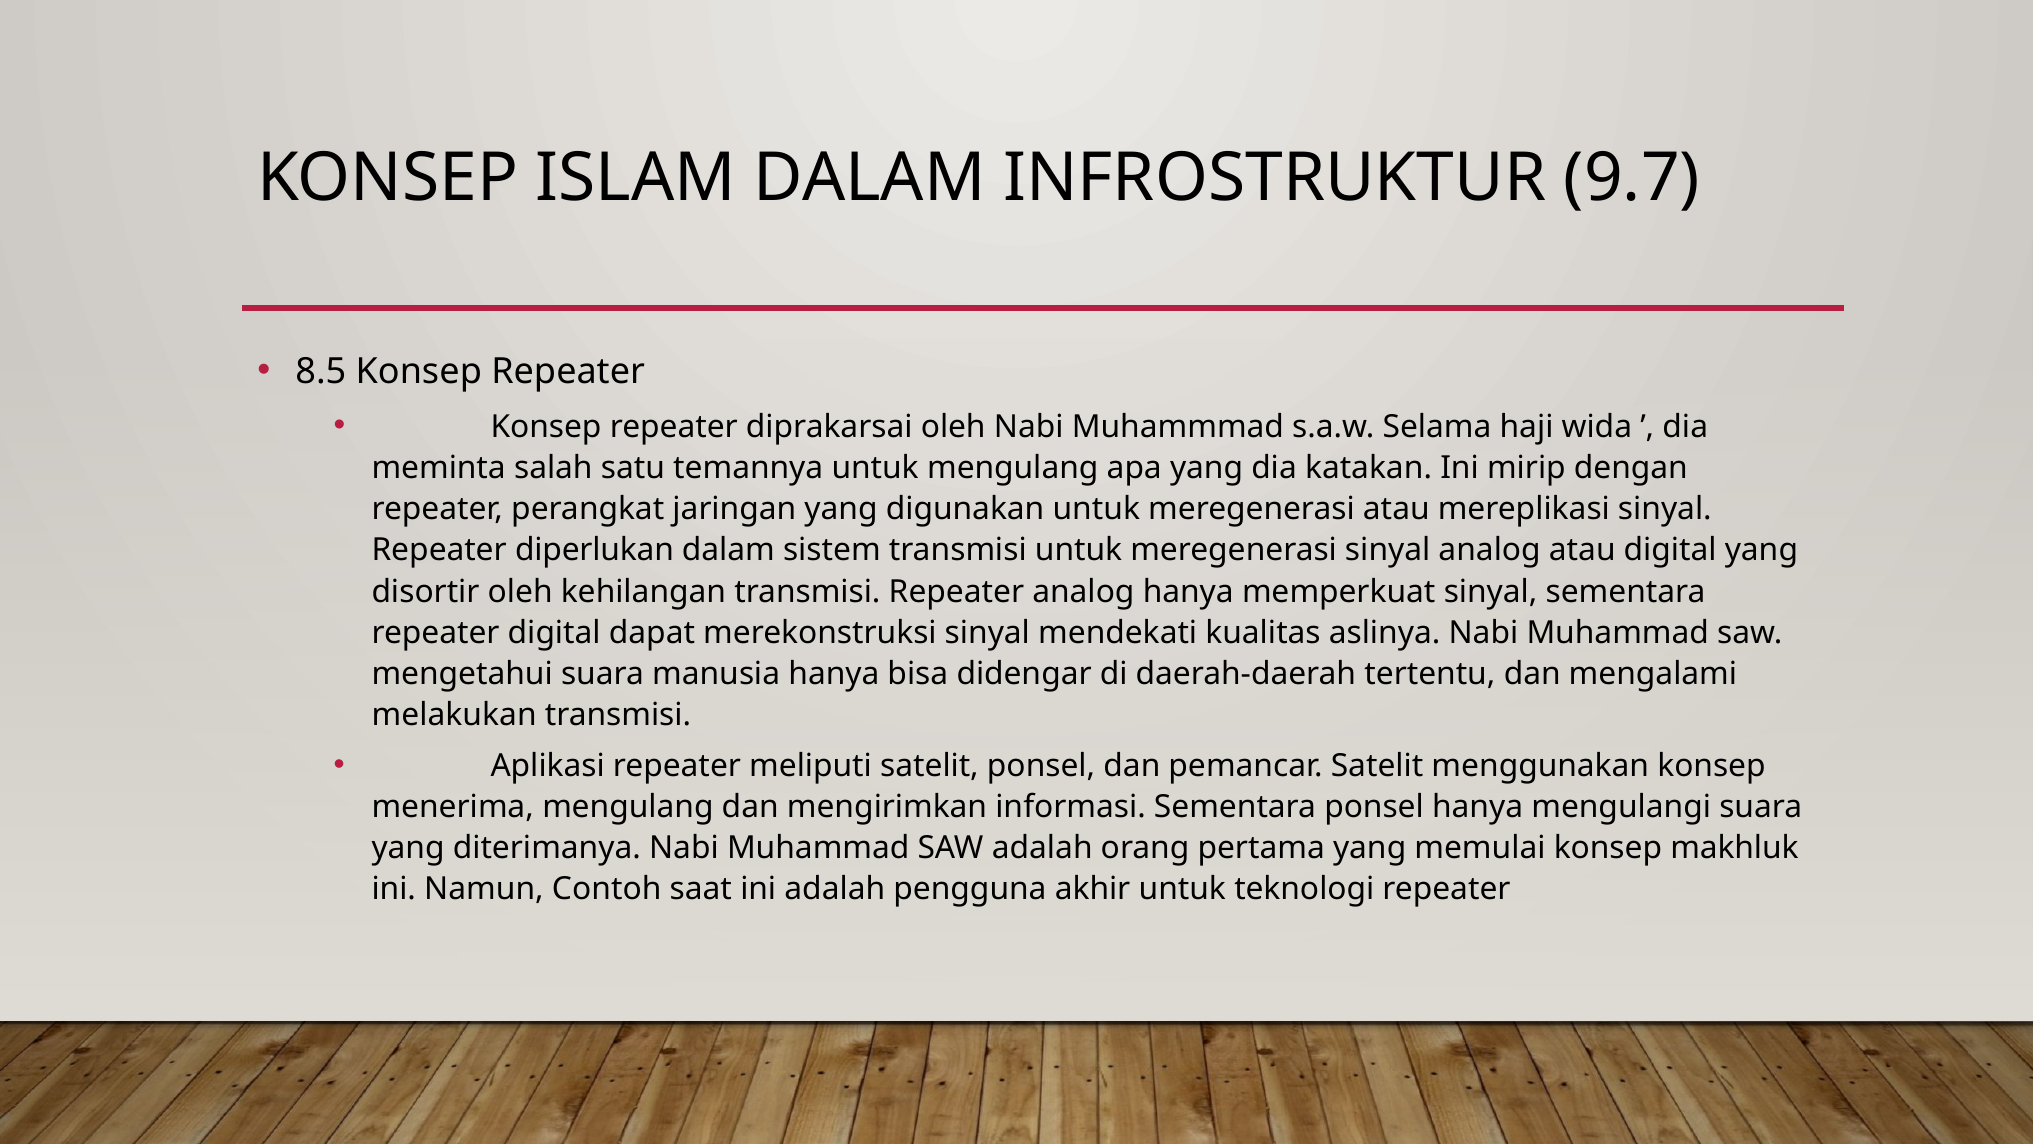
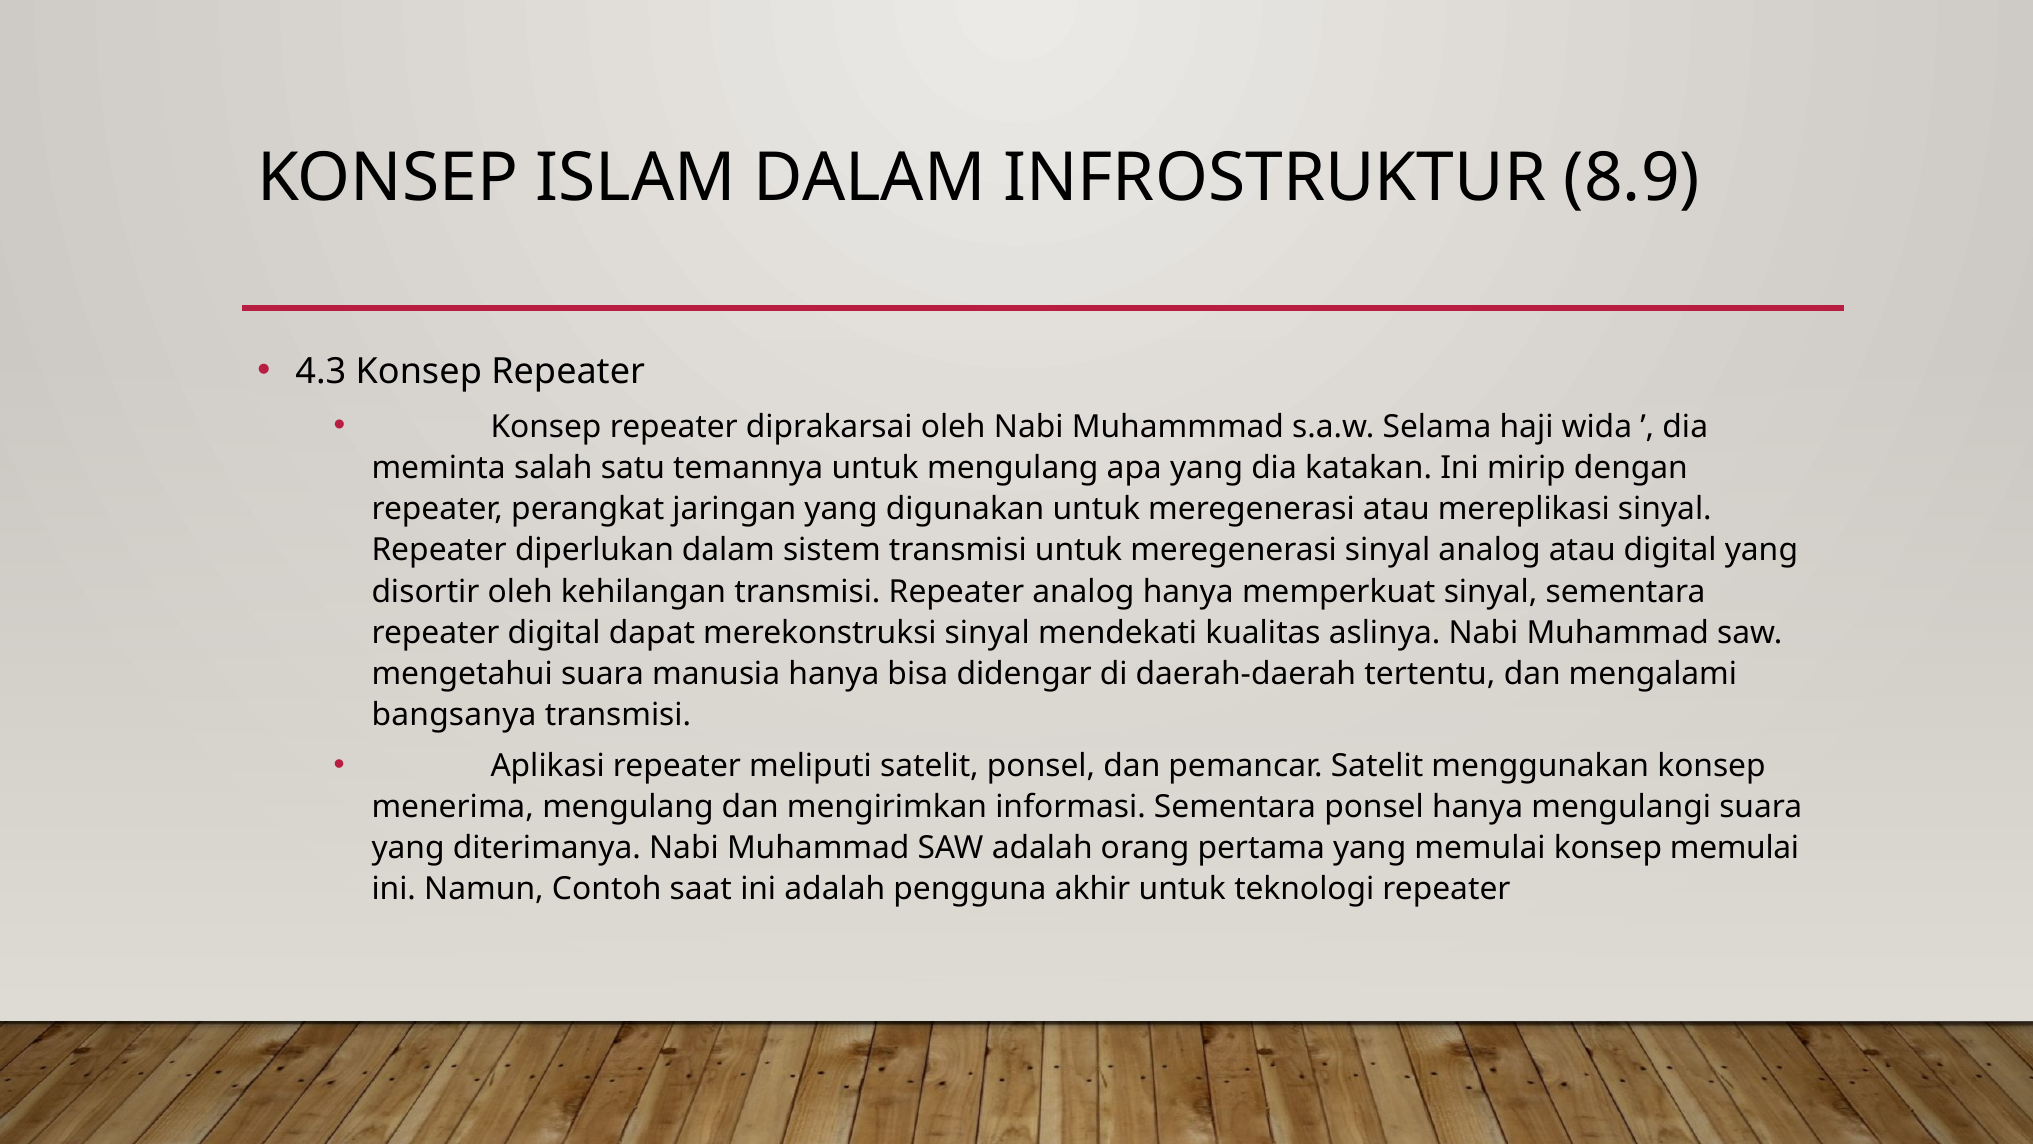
9.7: 9.7 -> 8.9 (1632, 178)
8.5: 8.5 -> 4.3 (321, 371)
melakukan: melakukan -> bangsanya (454, 715)
konsep makhluk: makhluk -> memulai (1734, 848)
